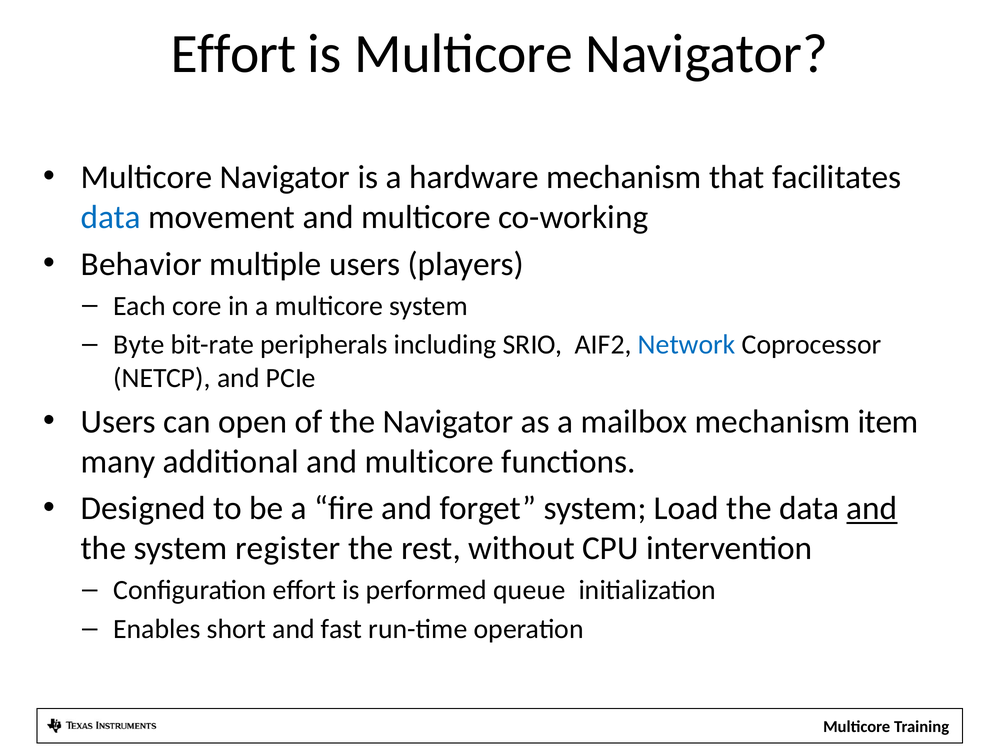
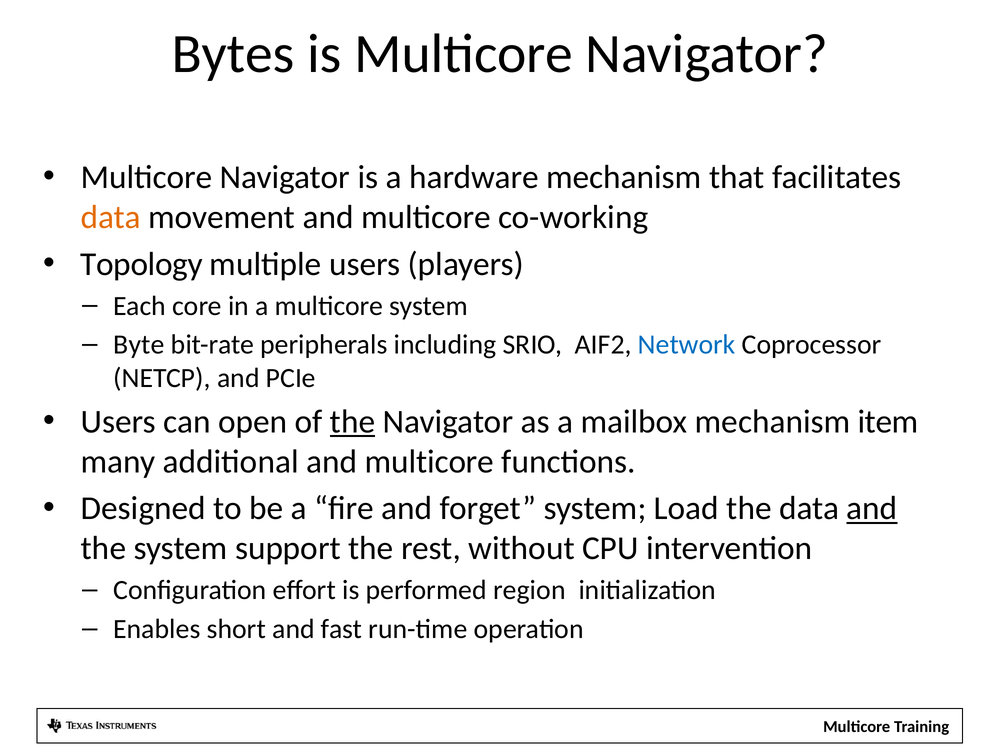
Effort: Effort -> Bytes (233, 54)
data colour: blue -> orange (111, 217)
Behavior: Behavior -> Topology (142, 264)
the underline: none -> present (353, 422)
register: register -> support (288, 548)
queue: queue -> region (529, 590)
